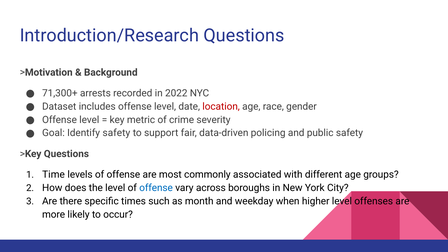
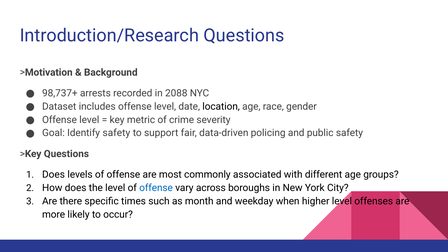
71,300+: 71,300+ -> 98,737+ (60, 93)
2022: 2022 -> 2088 (176, 93)
location colour: red -> black (221, 106)
Time: Time -> Does (54, 175)
